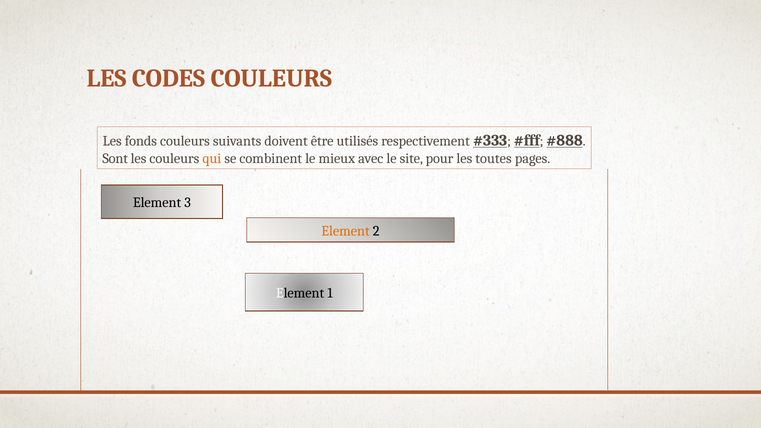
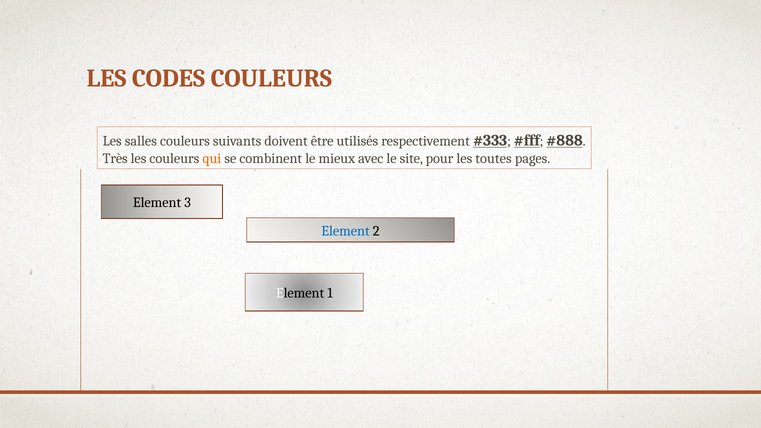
fonds: fonds -> salles (141, 141)
Sont: Sont -> Très (115, 158)
Element colour: orange -> blue (345, 231)
